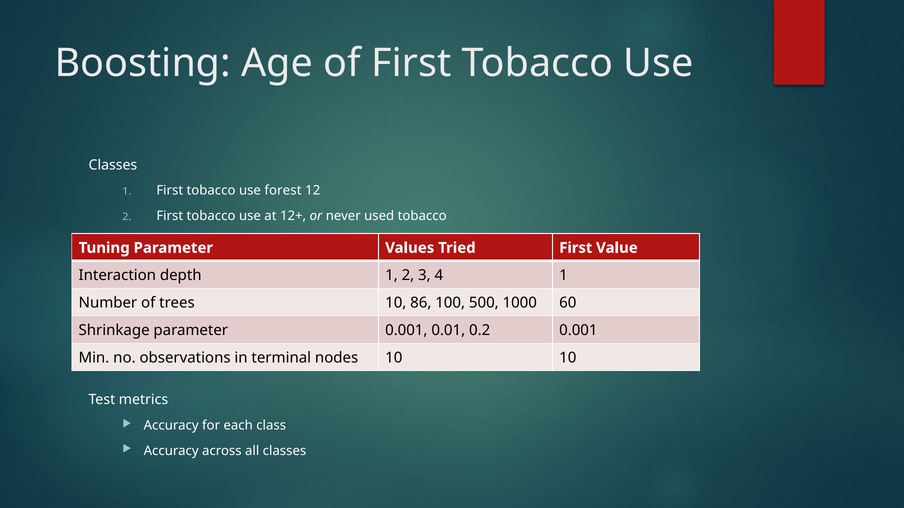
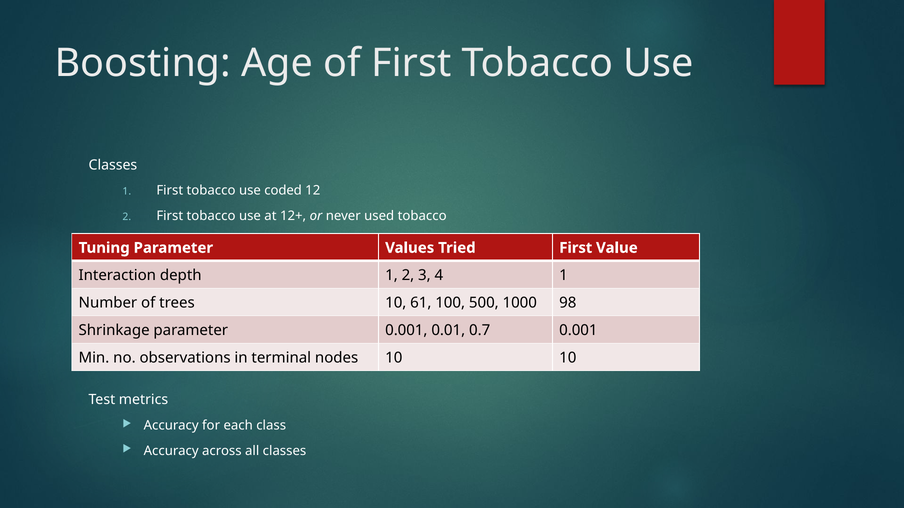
forest: forest -> coded (283, 191)
86: 86 -> 61 (421, 303)
60: 60 -> 98 (568, 303)
0.2: 0.2 -> 0.7 (480, 331)
